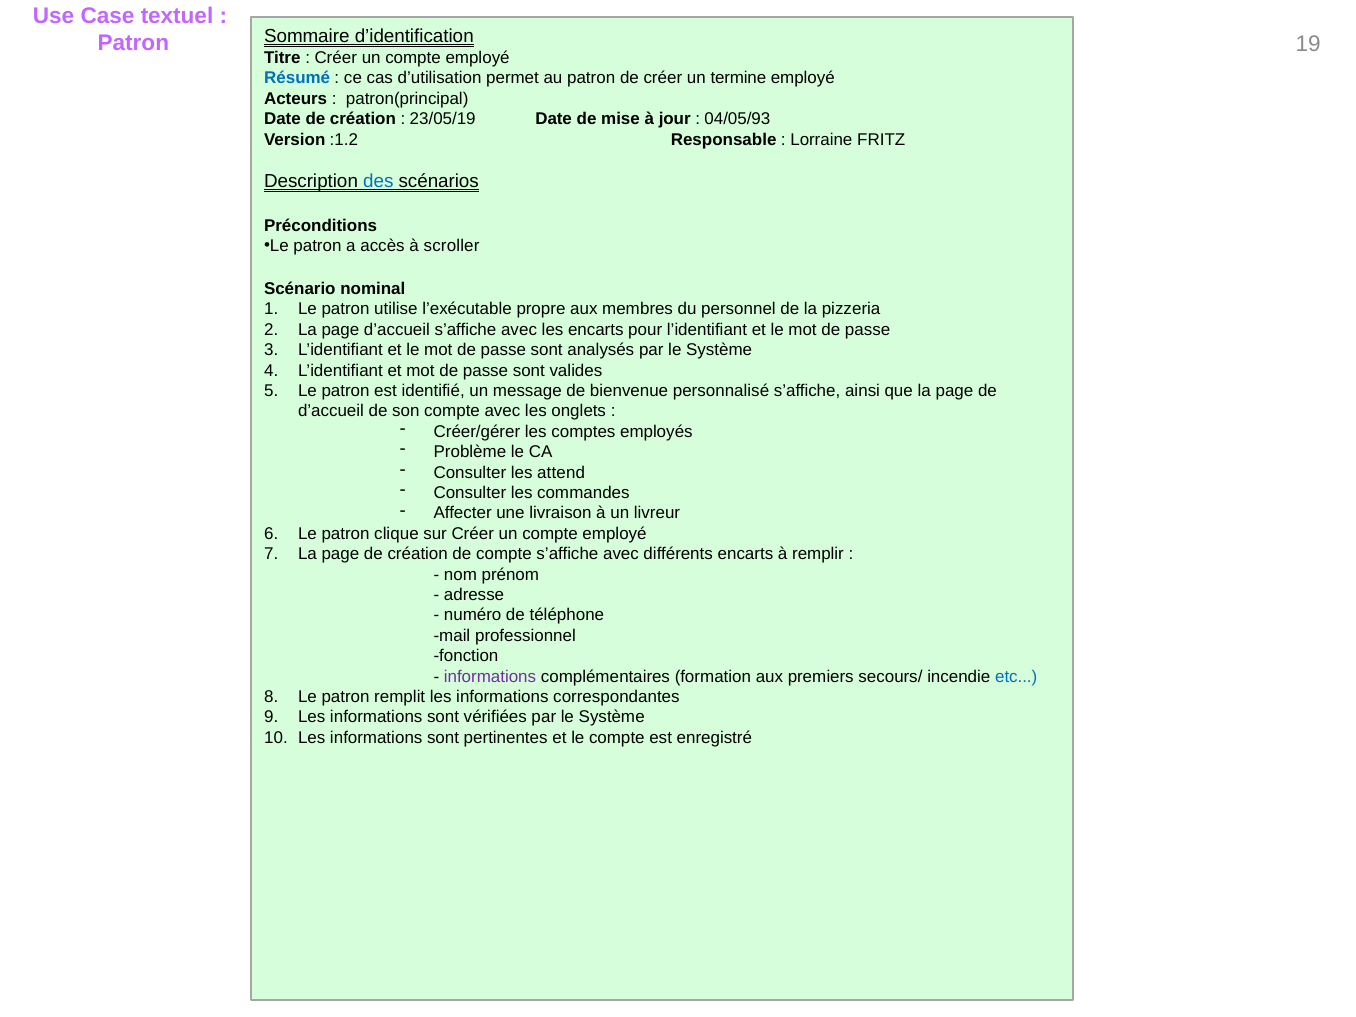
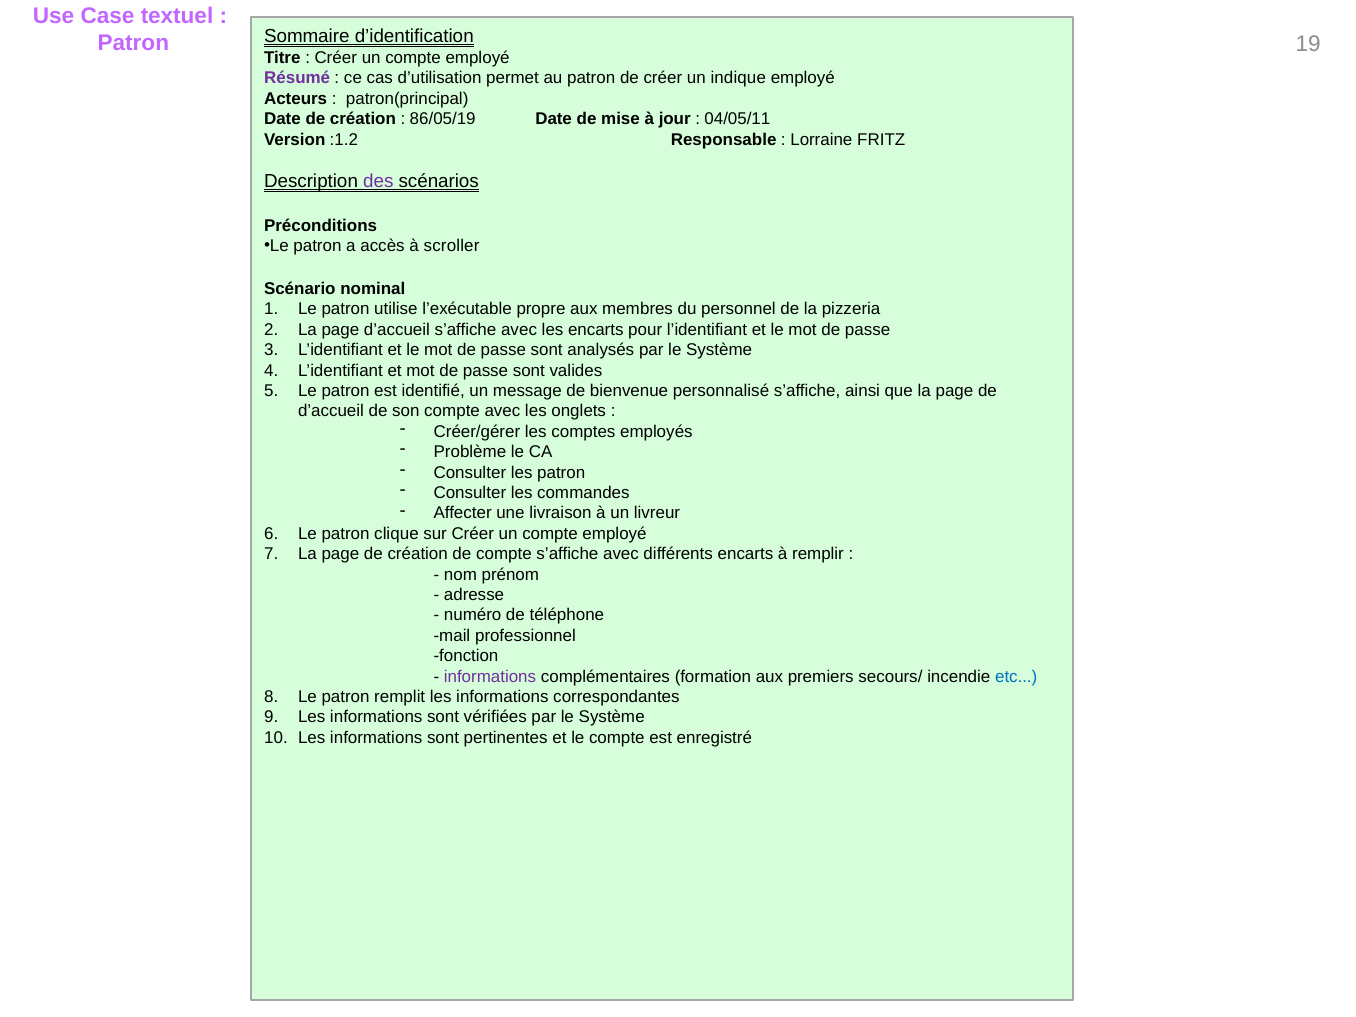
Résumé colour: blue -> purple (297, 78)
termine: termine -> indique (738, 78)
23/05/19: 23/05/19 -> 86/05/19 (443, 119)
04/05/93: 04/05/93 -> 04/05/11 (737, 119)
des colour: blue -> purple (378, 182)
les attend: attend -> patron (561, 473)
